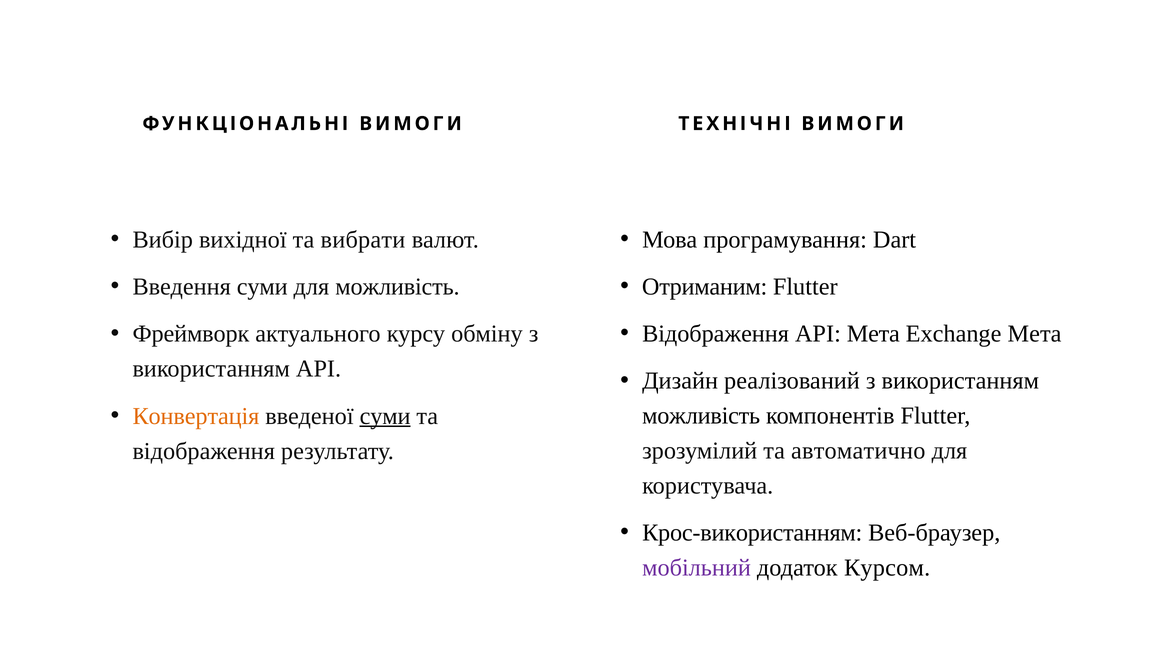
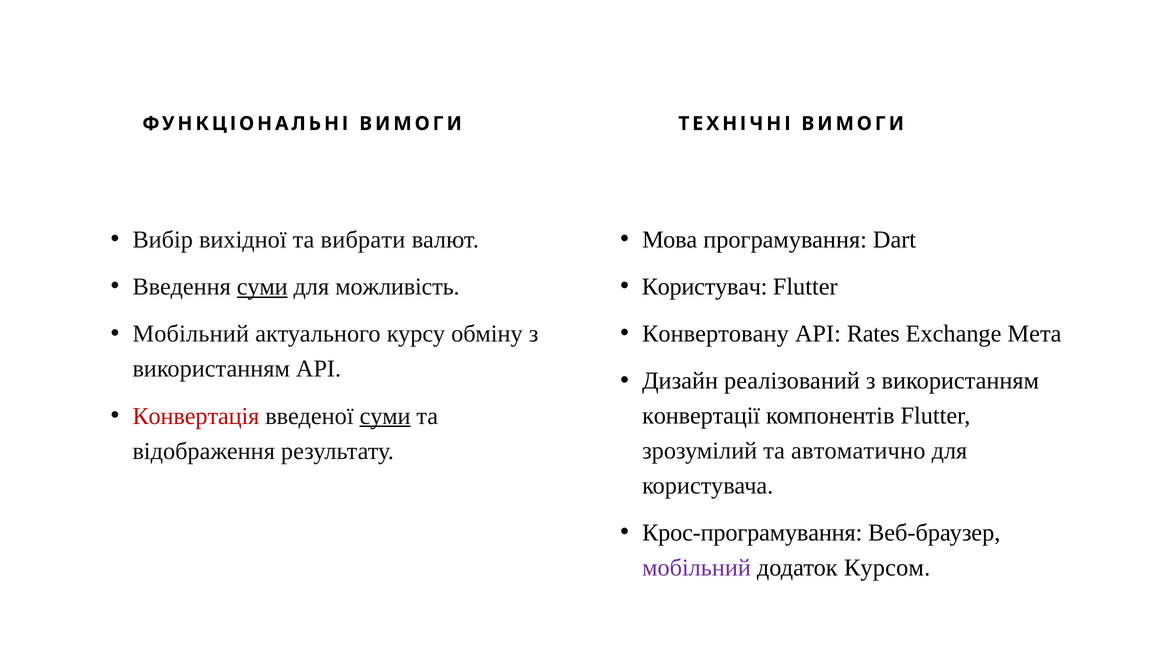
Отриманим: Отриманим -> Користувач (705, 287)
суми underline: none -> present (262, 287)
Відображення: Відображення -> Конвертовану (715, 334)
API Мета: Мета -> Rates (873, 334)
Фреймворк: Фреймворк -> Мобільний (191, 334)
Конвертація colour: orange -> red (196, 416)
можливість: можливість -> конвертації (701, 416)
Крос-використанням: Крос-використанням -> Крос-програмування (752, 533)
